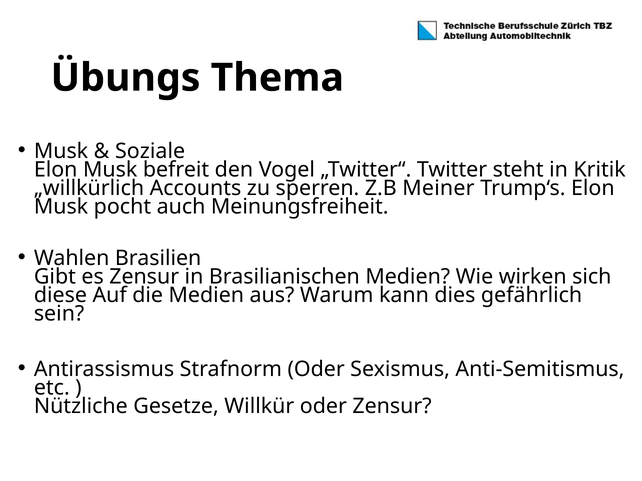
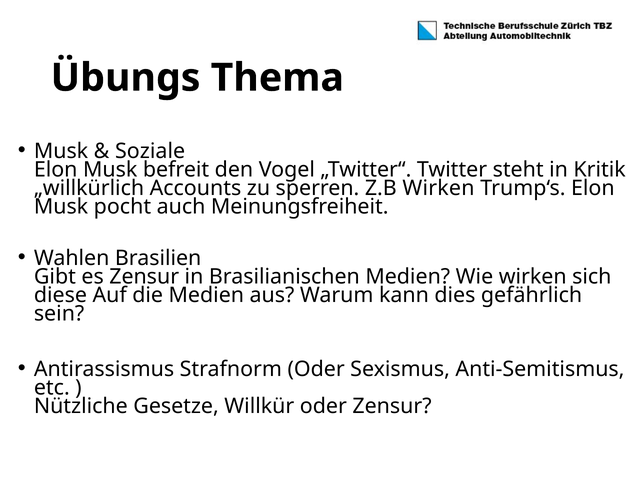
Z.B Meiner: Meiner -> Wirken (438, 189)
